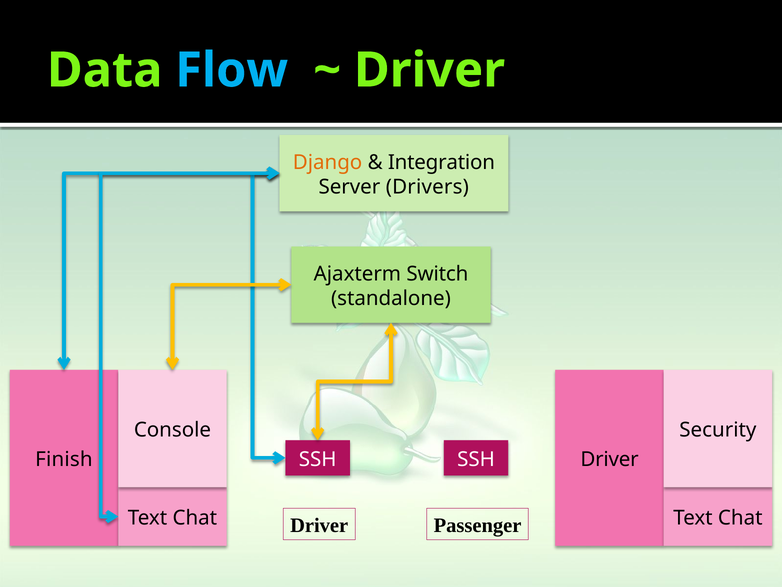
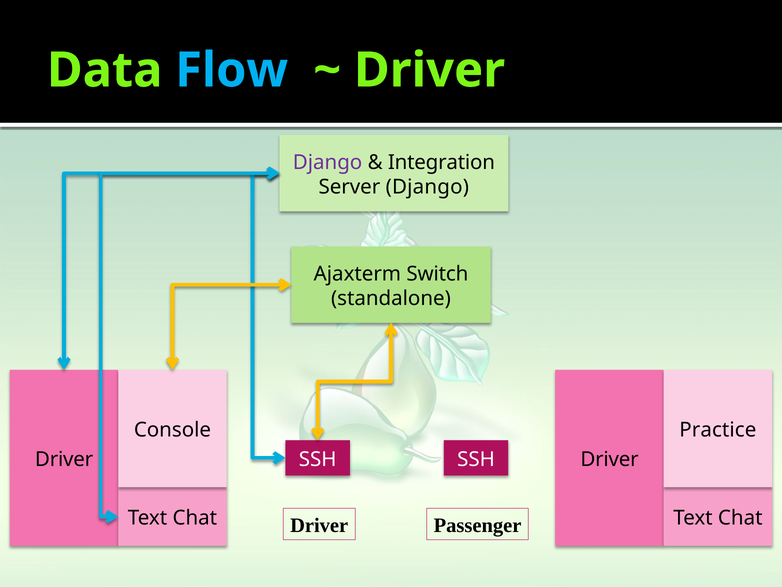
Django colour: orange -> purple (328, 162)
Server Drivers: Drivers -> Django (427, 187)
Security: Security -> Practice (718, 430)
Finish: Finish -> Driver (64, 459)
